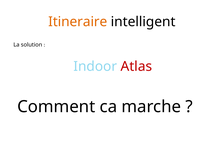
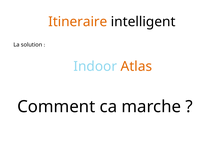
Atlas colour: red -> orange (136, 66)
